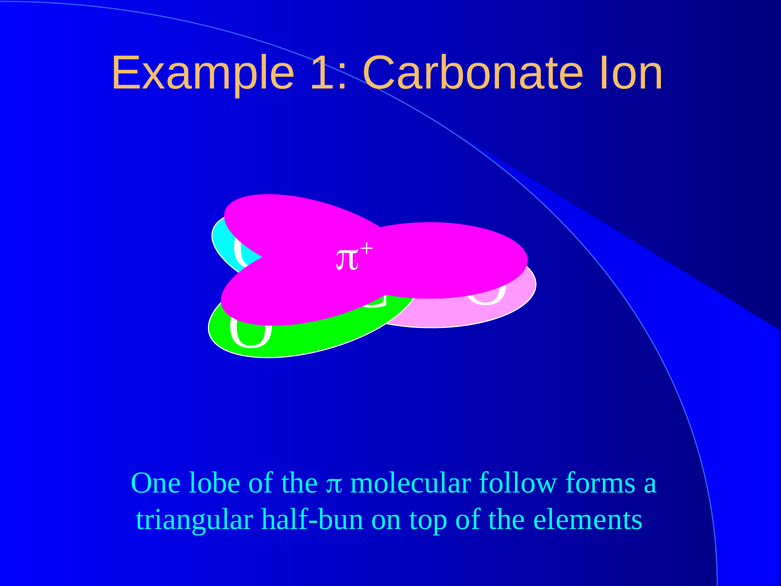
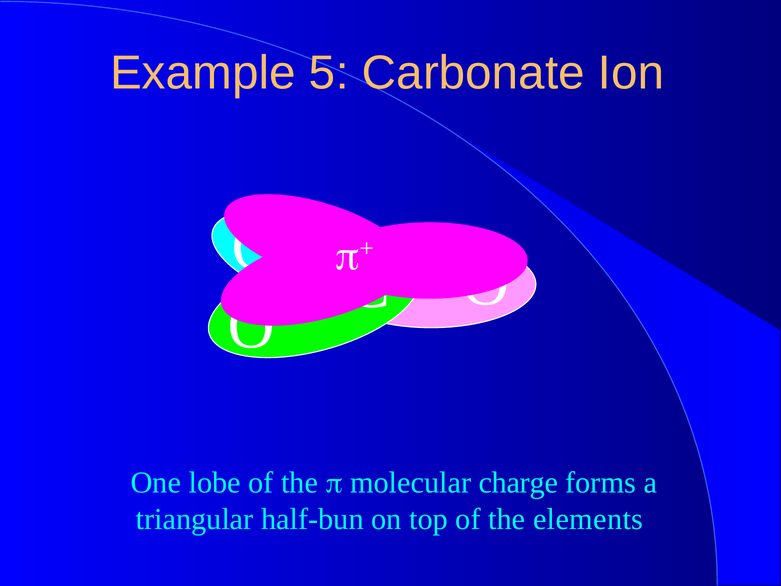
1: 1 -> 5 (329, 73)
follow: follow -> charge (518, 483)
